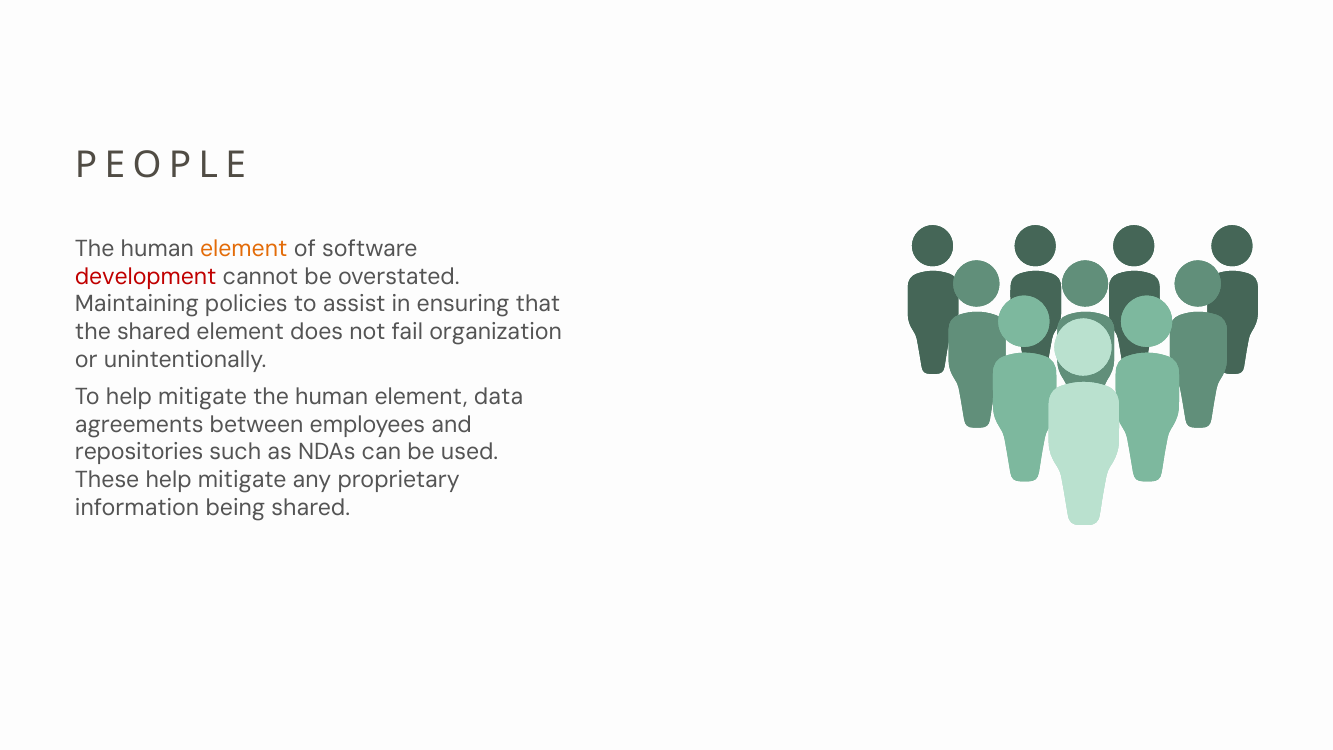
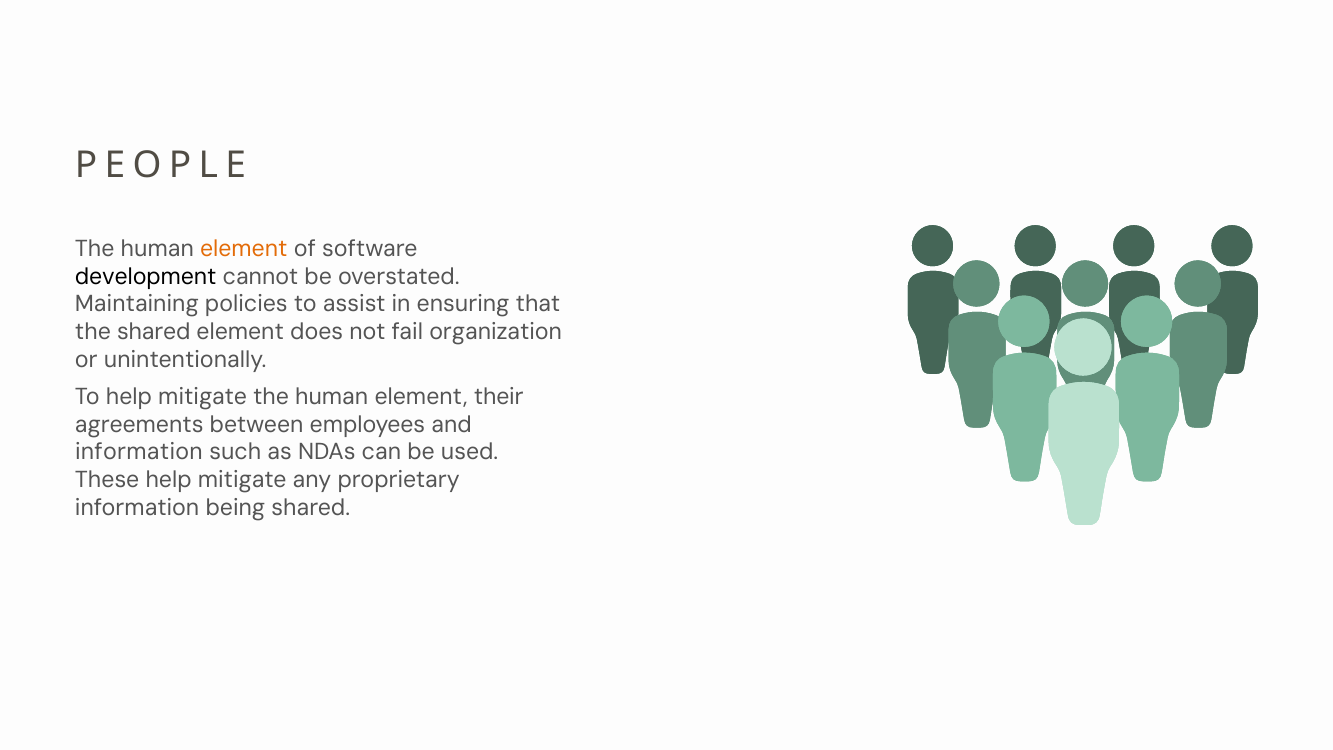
development colour: red -> black (146, 277)
data: data -> their (499, 397)
repositories: repositories -> information (139, 452)
